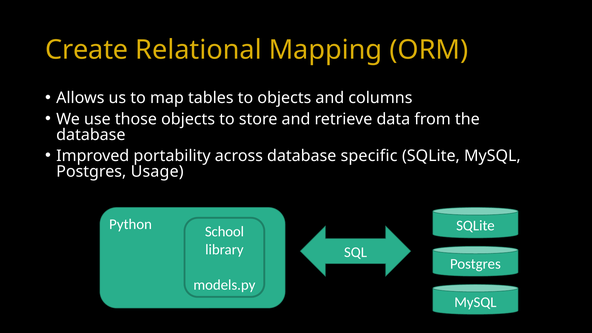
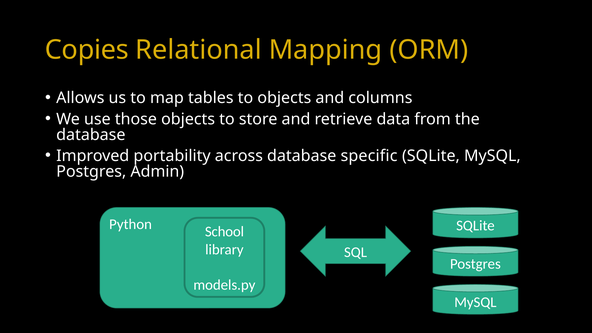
Create: Create -> Copies (87, 50)
Usage: Usage -> Admin (157, 171)
